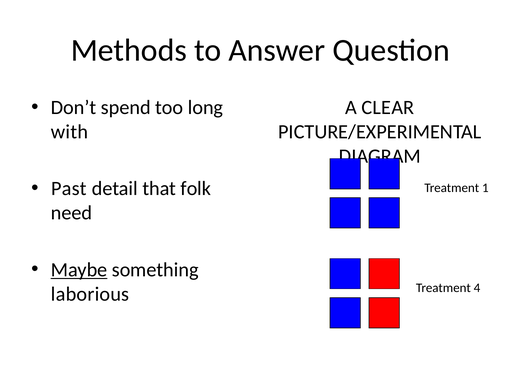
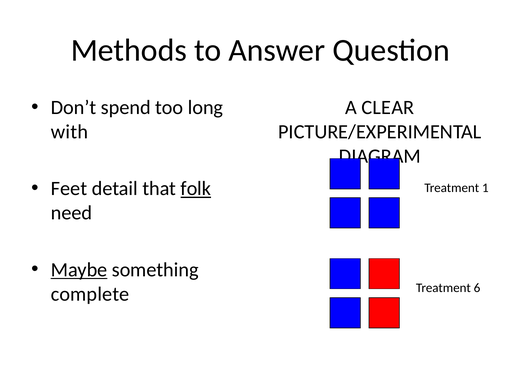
Past: Past -> Feet (69, 188)
folk underline: none -> present (196, 188)
4: 4 -> 6 (477, 288)
laborious: laborious -> complete (90, 294)
